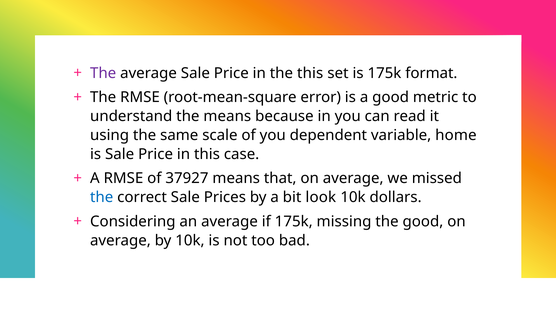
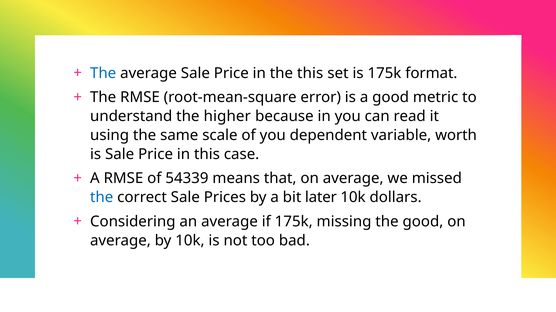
The colour: purple -> blue (103, 73)
the means: means -> higher (227, 116)
home: home -> worth (456, 135)
37927: 37927 -> 54339 (187, 179)
look: look -> later (321, 198)
